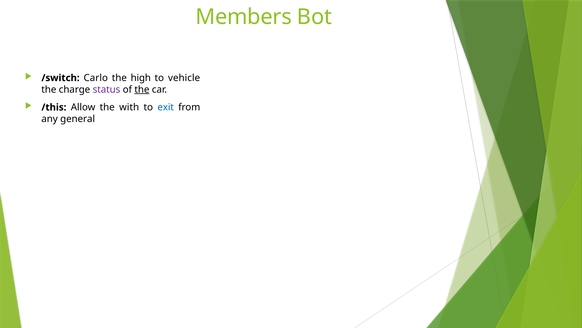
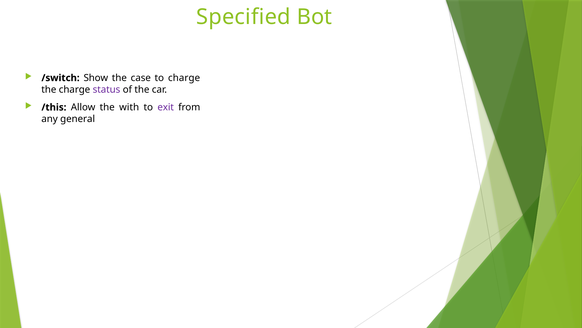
Members: Members -> Specified (243, 17)
Carlo: Carlo -> Show (96, 78)
high: high -> case (141, 78)
to vehicle: vehicle -> charge (184, 78)
the underline: present -> none (142, 89)
exit colour: blue -> purple (166, 107)
